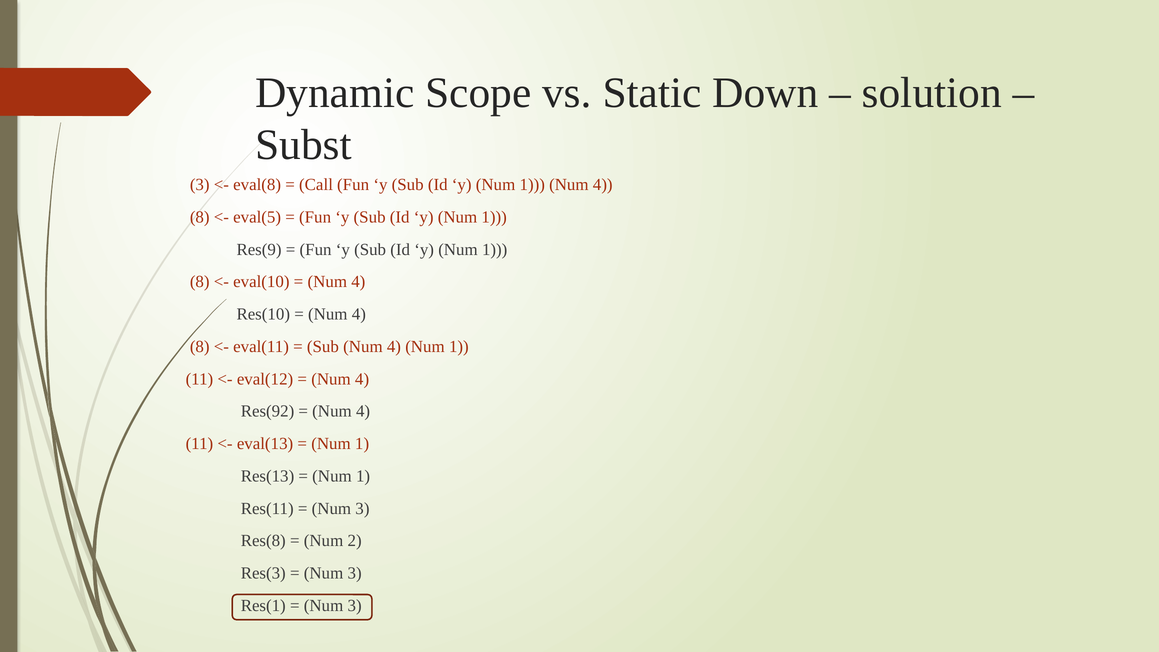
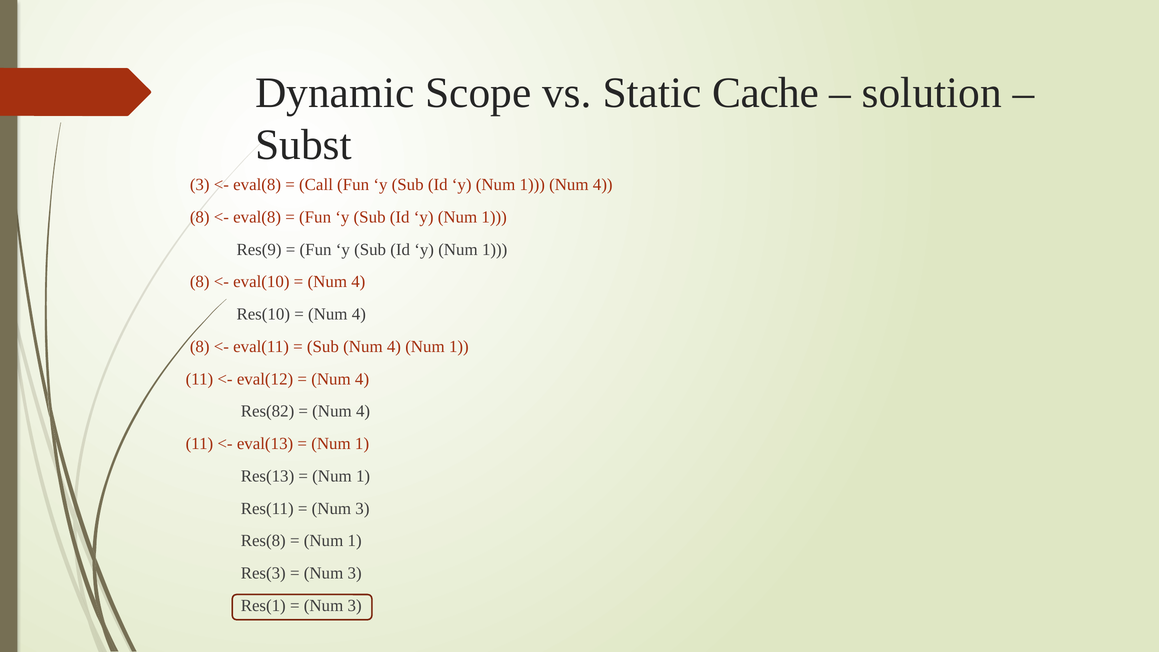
Down: Down -> Cache (766, 93)
eval(5: eval(5 -> eval(8 (257, 217)
Res(92: Res(92 -> Res(82 (268, 411)
2: 2 -> 1 (355, 541)
